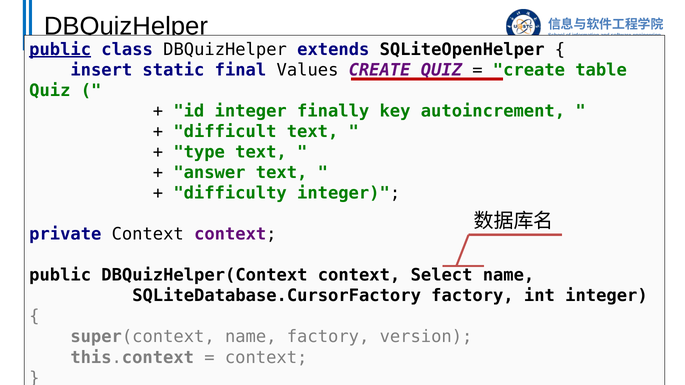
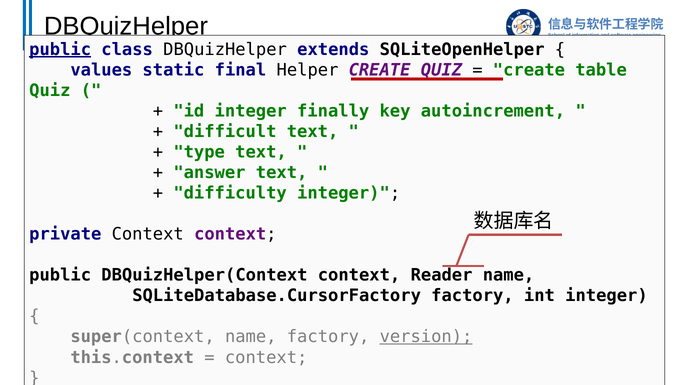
insert: insert -> values (101, 70)
Values: Values -> Helper (308, 70)
Select: Select -> Reader (442, 275)
version underline: none -> present (426, 337)
